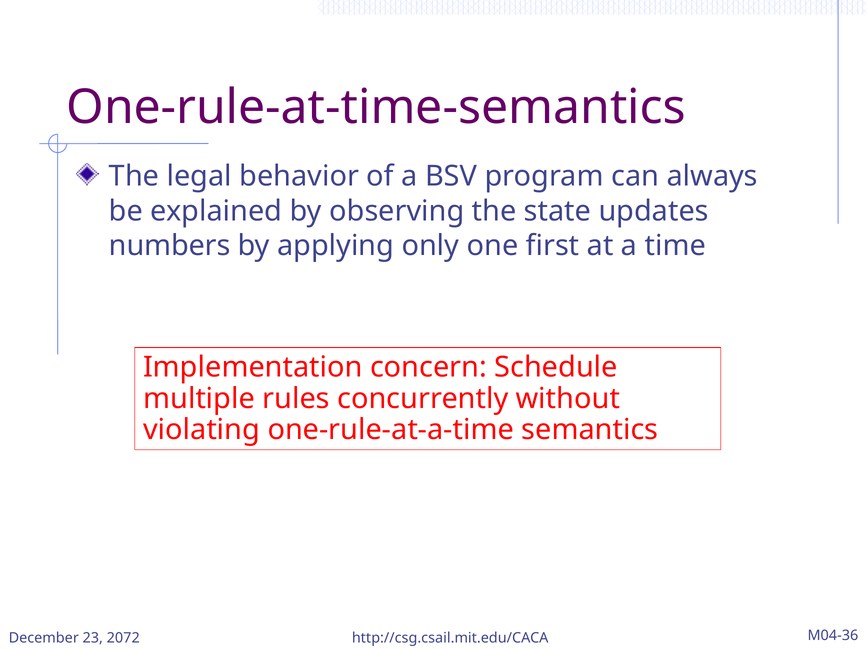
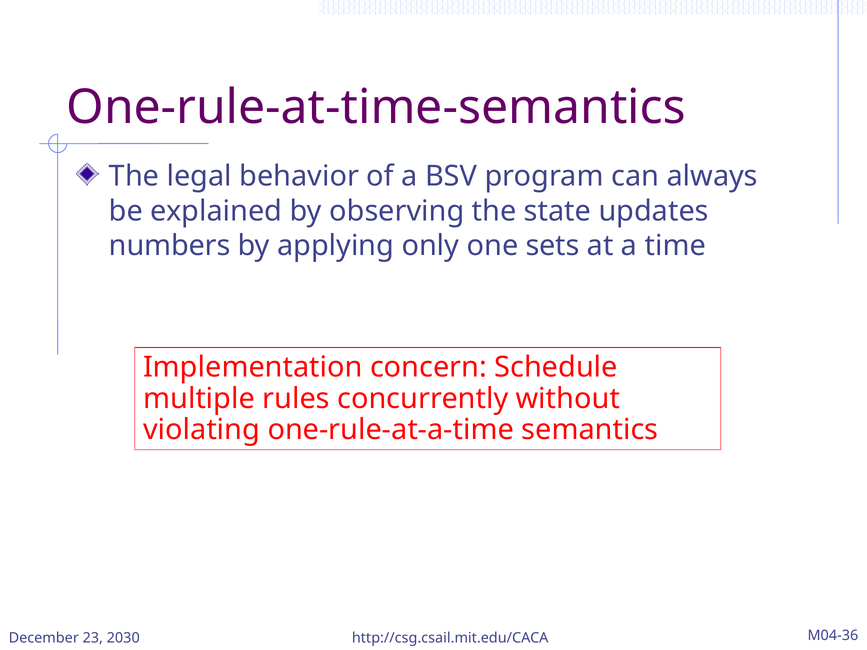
first: first -> sets (553, 246)
2072: 2072 -> 2030 (123, 638)
